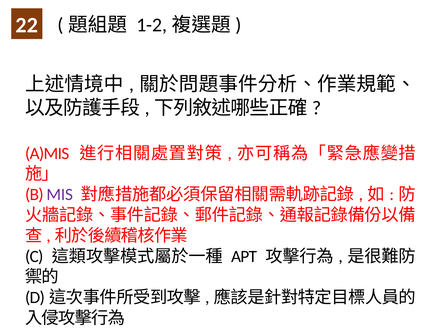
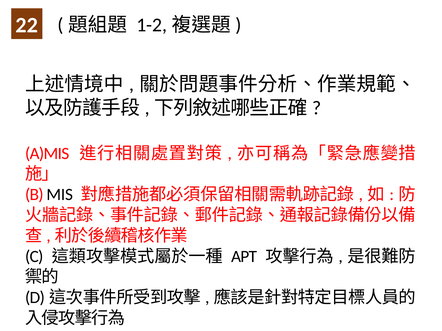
MIS colour: purple -> black (60, 195)
